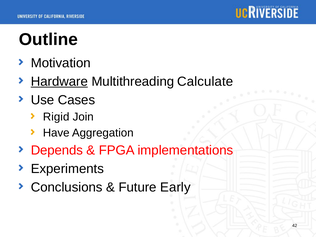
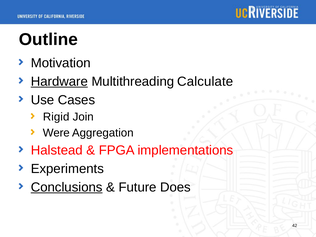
Have: Have -> Were (56, 133)
Depends: Depends -> Halstead (57, 150)
Conclusions underline: none -> present (67, 187)
Early: Early -> Does (175, 187)
